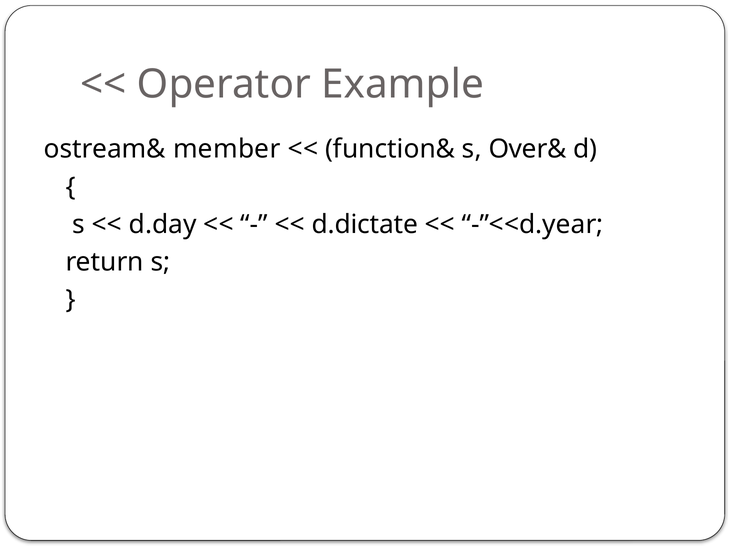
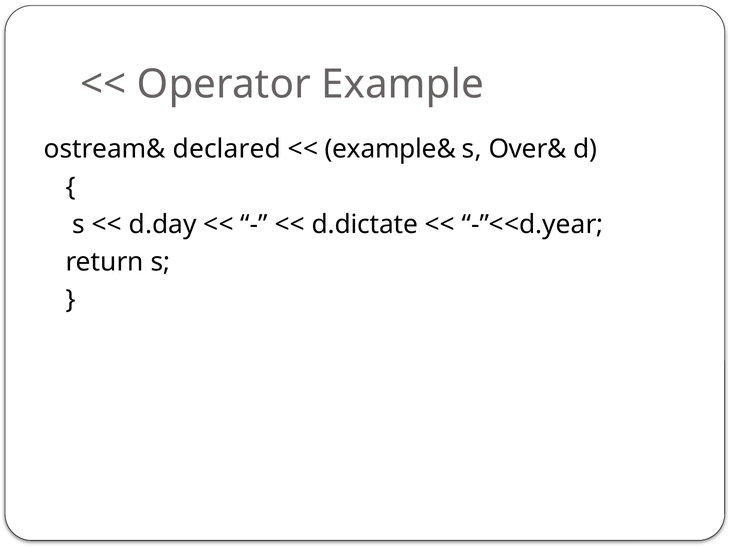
member: member -> declared (227, 149)
function&: function& -> example& (390, 149)
